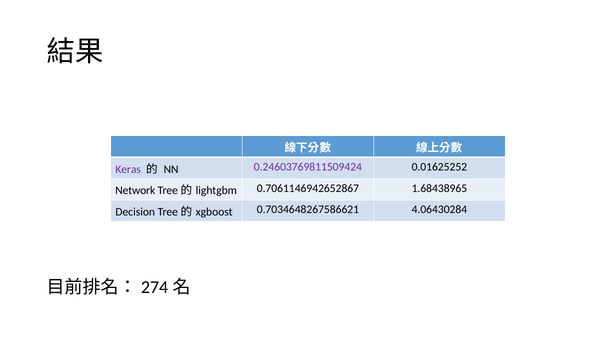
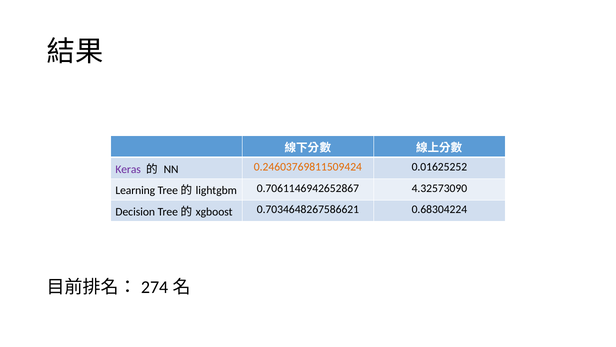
0.24603769811509424 colour: purple -> orange (308, 167)
Network: Network -> Learning (135, 190)
1.68438965: 1.68438965 -> 4.32573090 (439, 188)
4.06430284: 4.06430284 -> 0.68304224 (439, 209)
